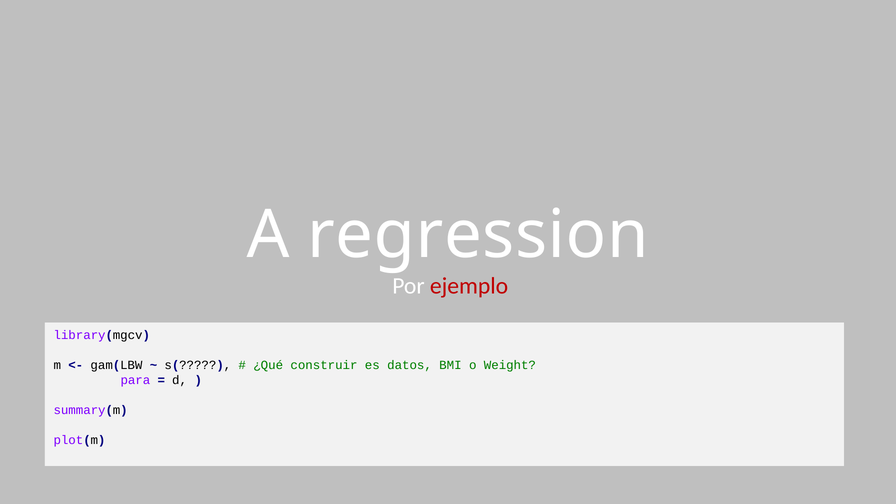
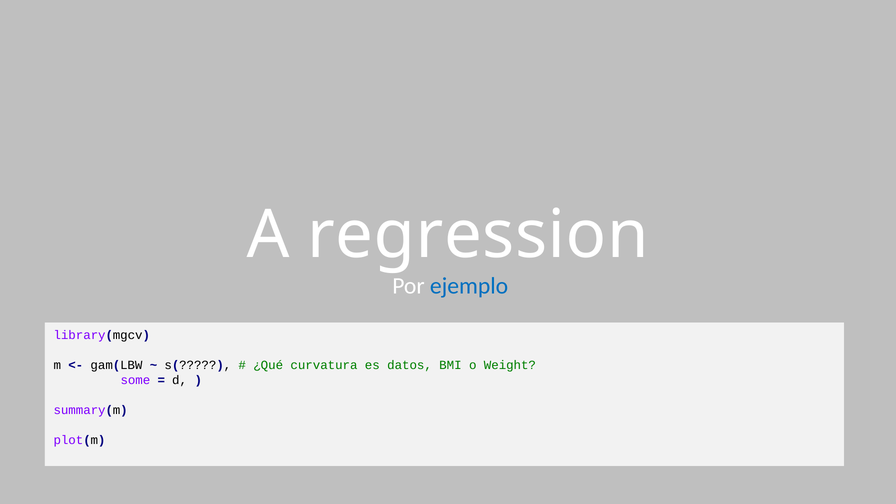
ejemplo colour: red -> blue (469, 286)
construir: construir -> curvatura (324, 365)
para: para -> some (135, 380)
